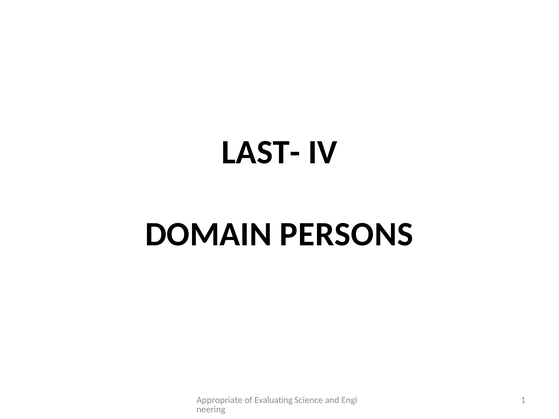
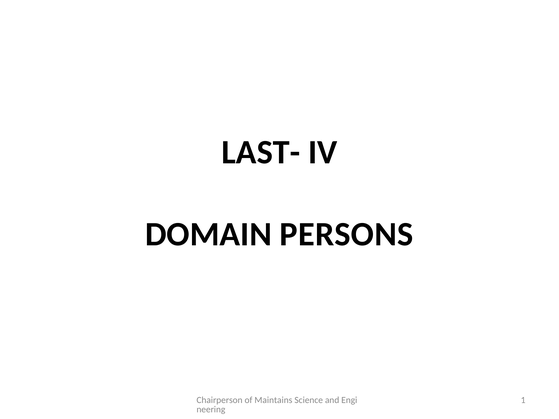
Appropriate: Appropriate -> Chairperson (220, 400)
Evaluating: Evaluating -> Maintains (273, 400)
